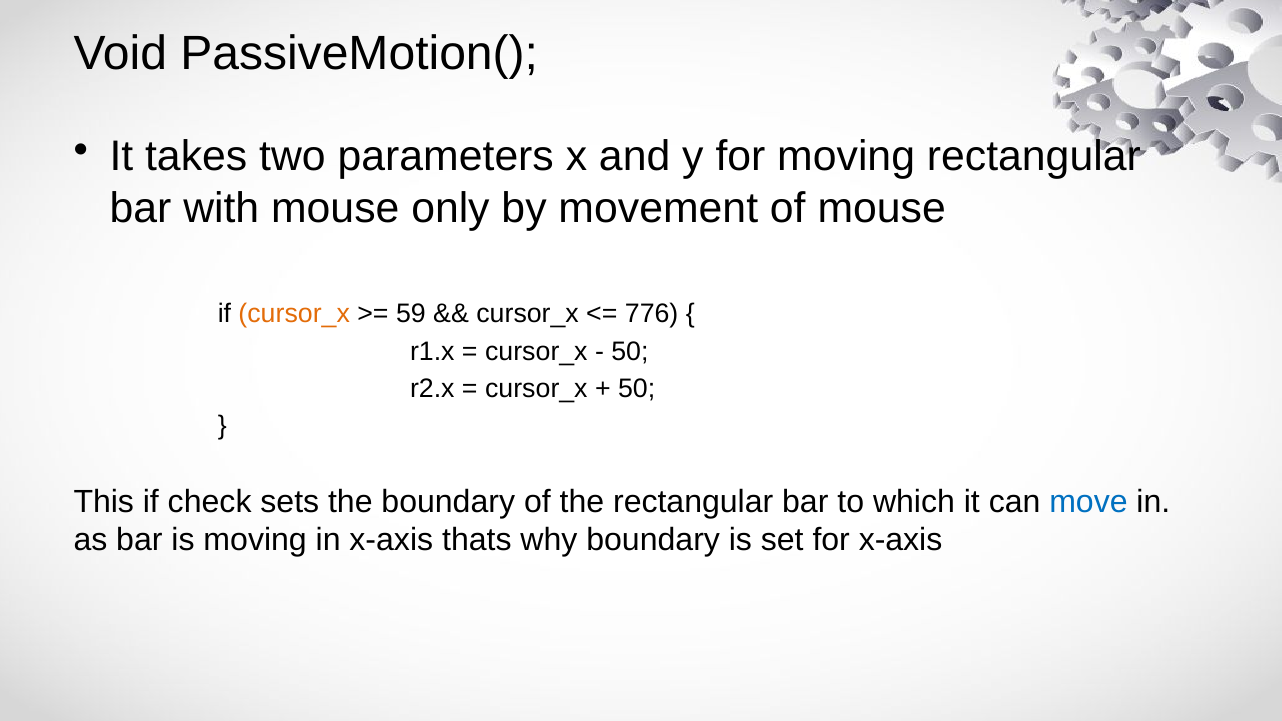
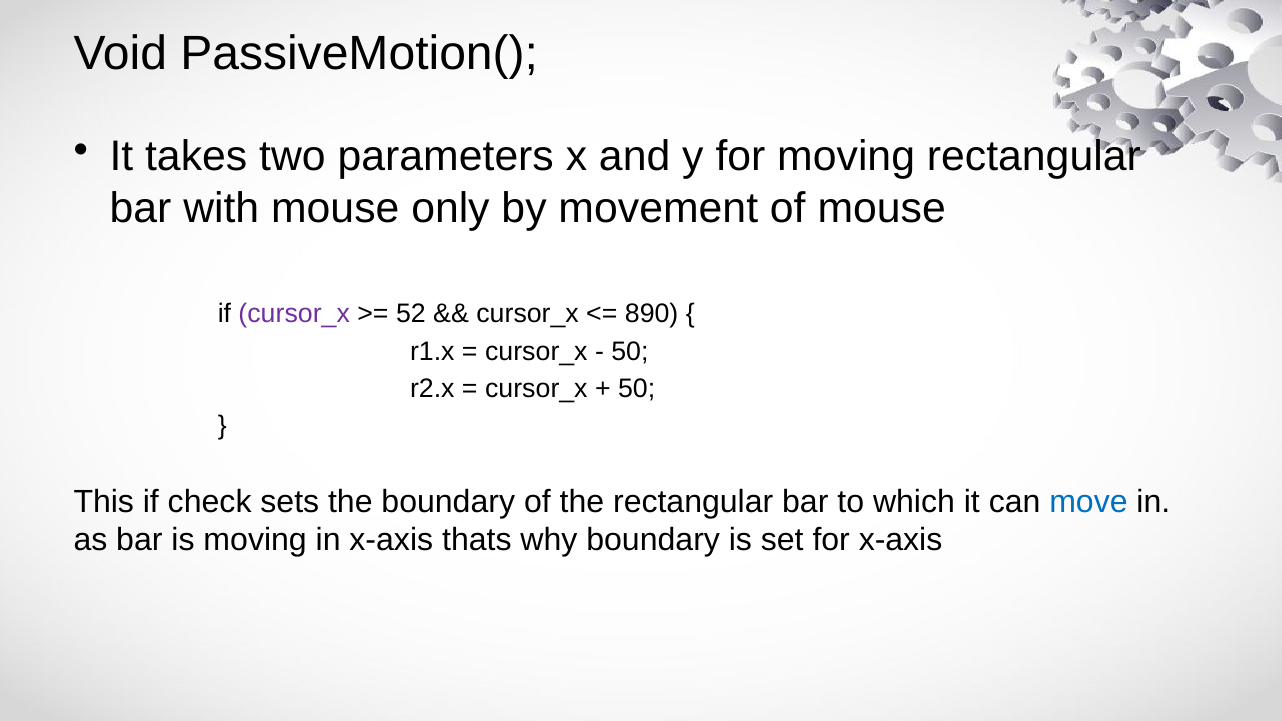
cursor_x colour: orange -> purple (294, 314)
59: 59 -> 52 (411, 314)
776: 776 -> 890 (652, 314)
